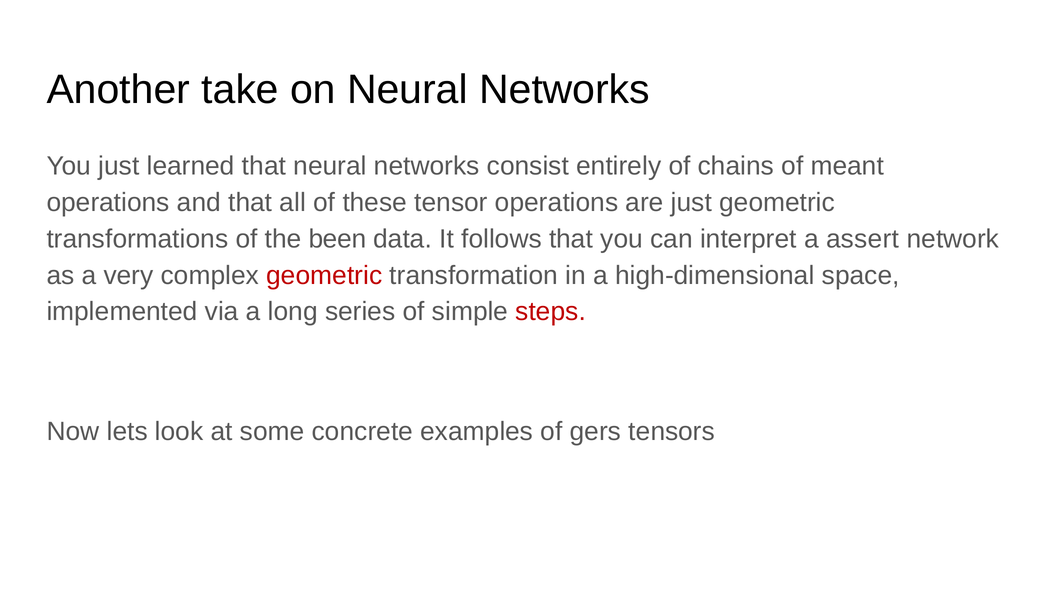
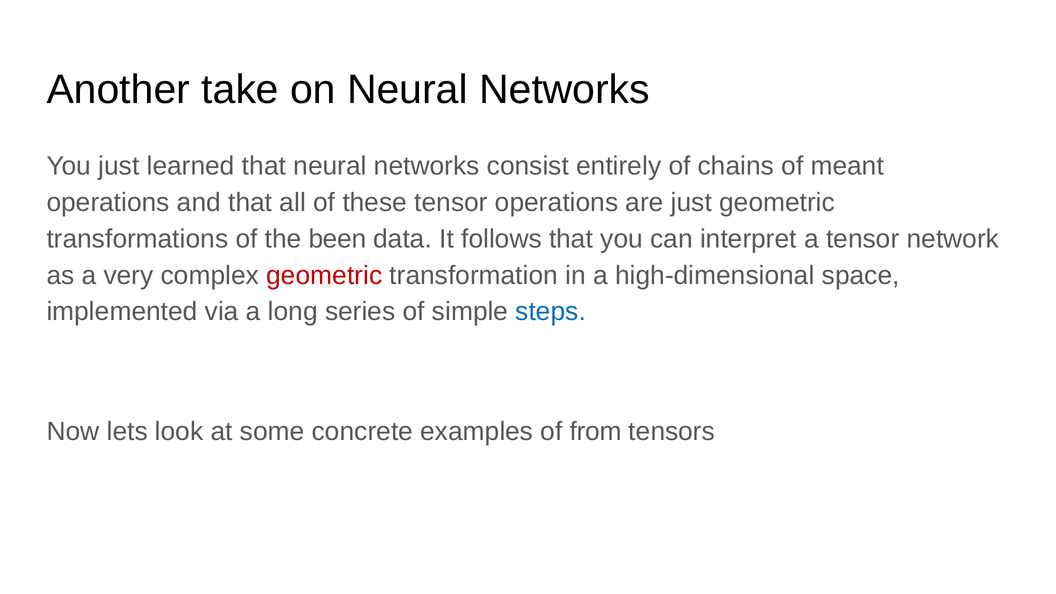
a assert: assert -> tensor (863, 239)
steps colour: red -> blue (551, 312)
gers: gers -> from (596, 431)
